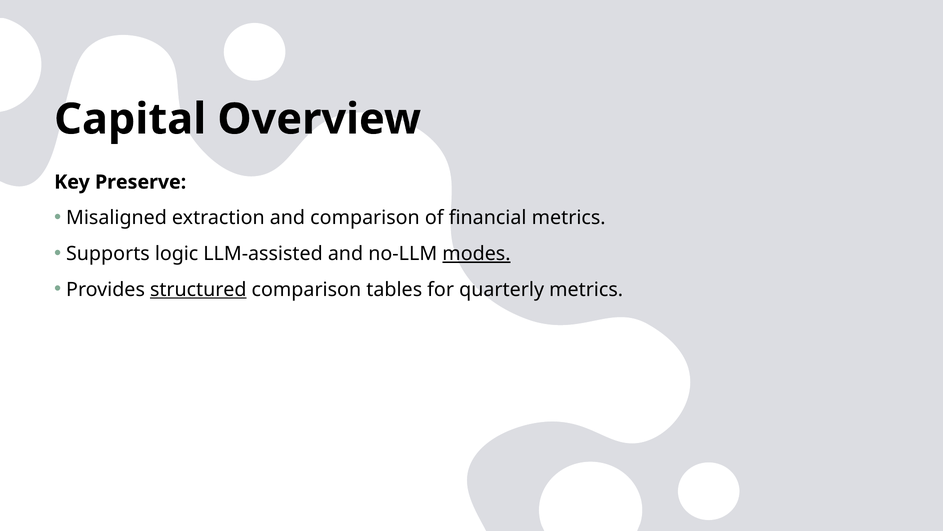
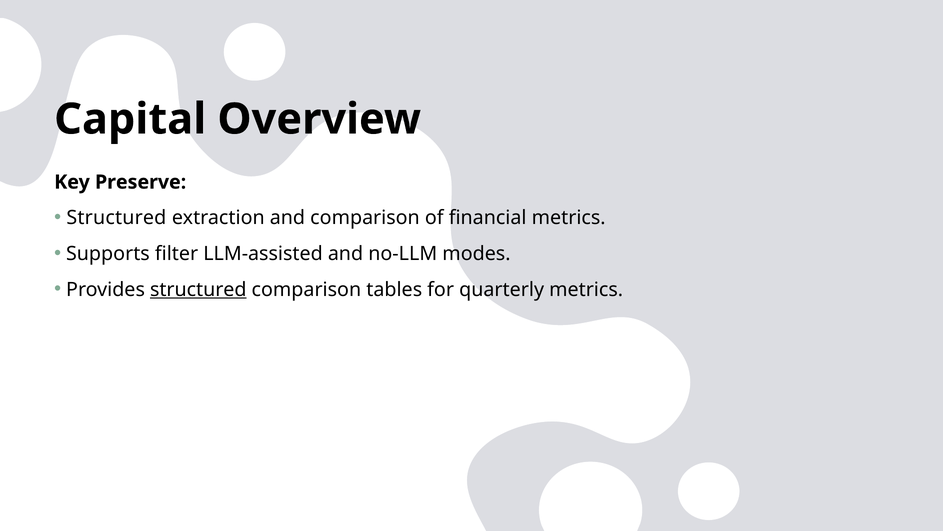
Misaligned: Misaligned -> Structured (116, 218)
logic: logic -> filter (177, 253)
modes underline: present -> none (476, 253)
